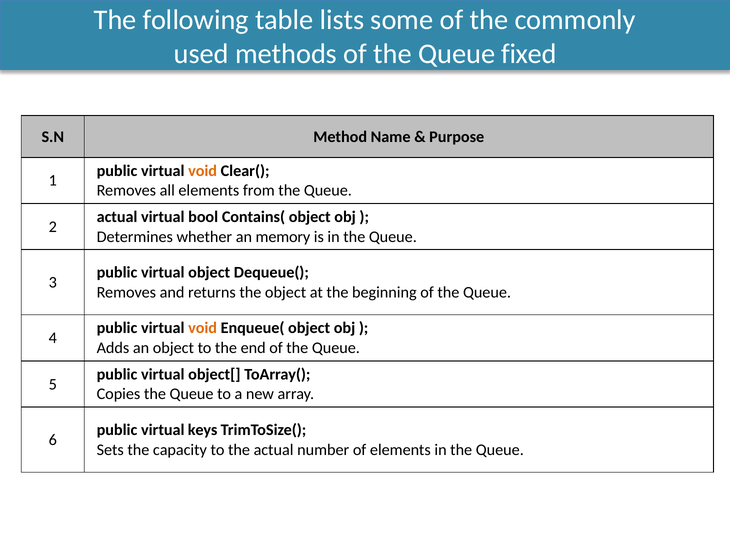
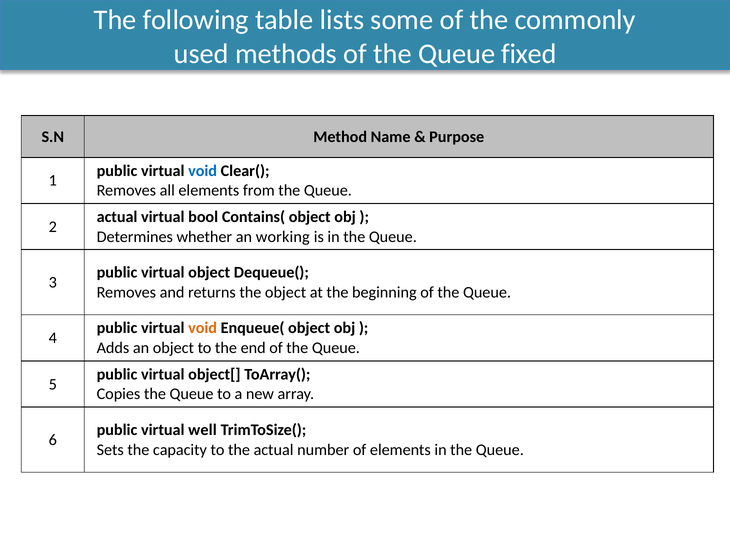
void colour: orange -> blue (203, 171)
memory: memory -> working (283, 237)
keys: keys -> well (202, 430)
